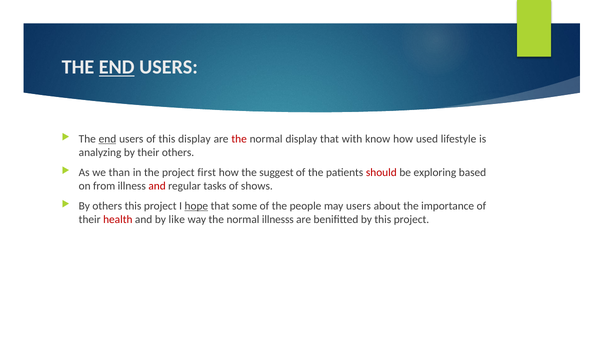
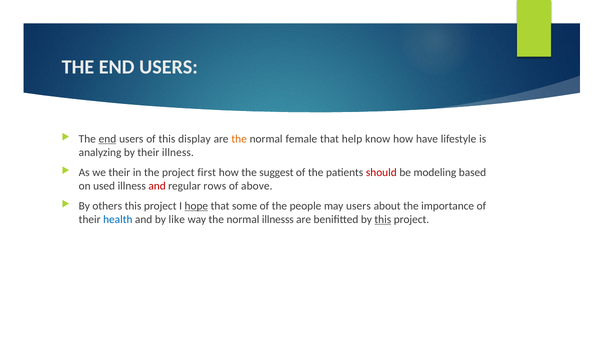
END underline: present -> none (117, 67)
the colour: red -> orange (239, 139)
normal display: display -> female (301, 139)
with: with -> help (352, 139)
used: used -> have (427, 139)
their others: others -> illness (178, 152)
we than: than -> their (119, 172)
exploring: exploring -> modeling (435, 172)
from: from -> used (104, 186)
tasks: tasks -> rows (215, 186)
shows: shows -> above (257, 186)
health colour: red -> blue (118, 219)
this underline: none -> present (383, 219)
